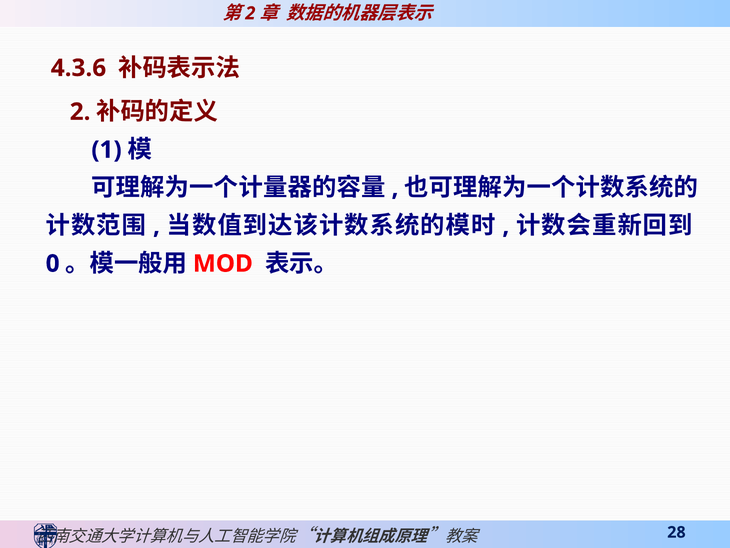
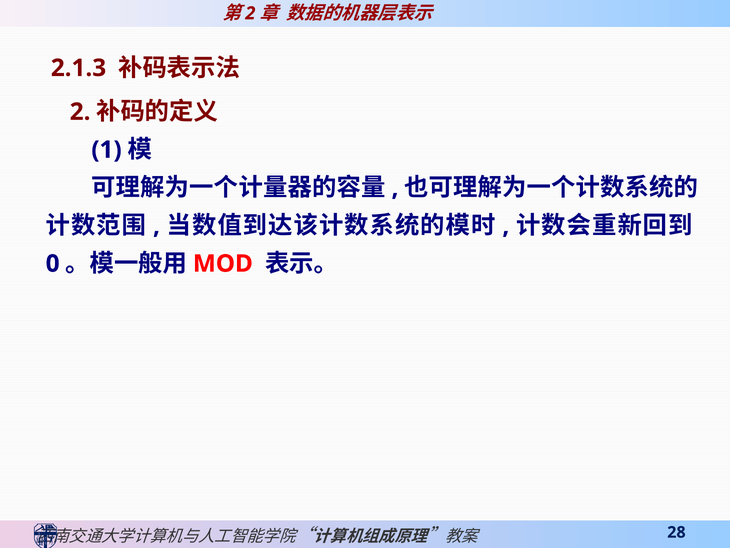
4.3.6: 4.3.6 -> 2.1.3 (78, 68)
